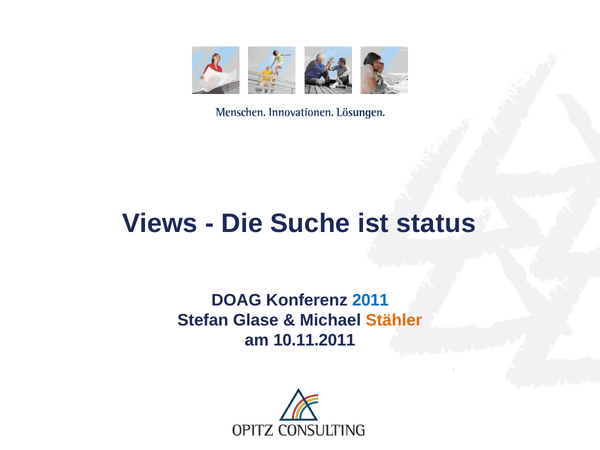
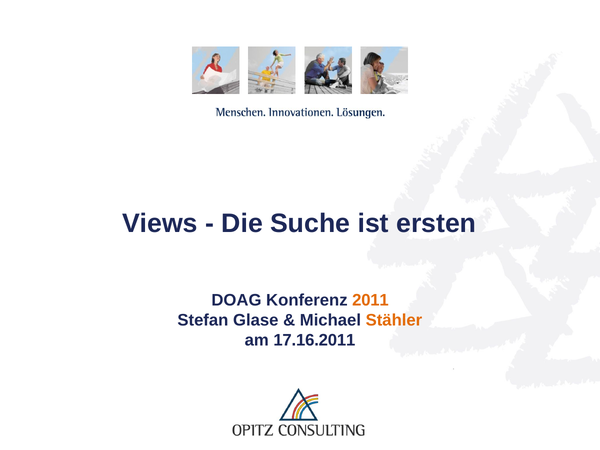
status: status -> ersten (436, 223)
2011 colour: blue -> orange (370, 300)
10.11.2011: 10.11.2011 -> 17.16.2011 (314, 340)
